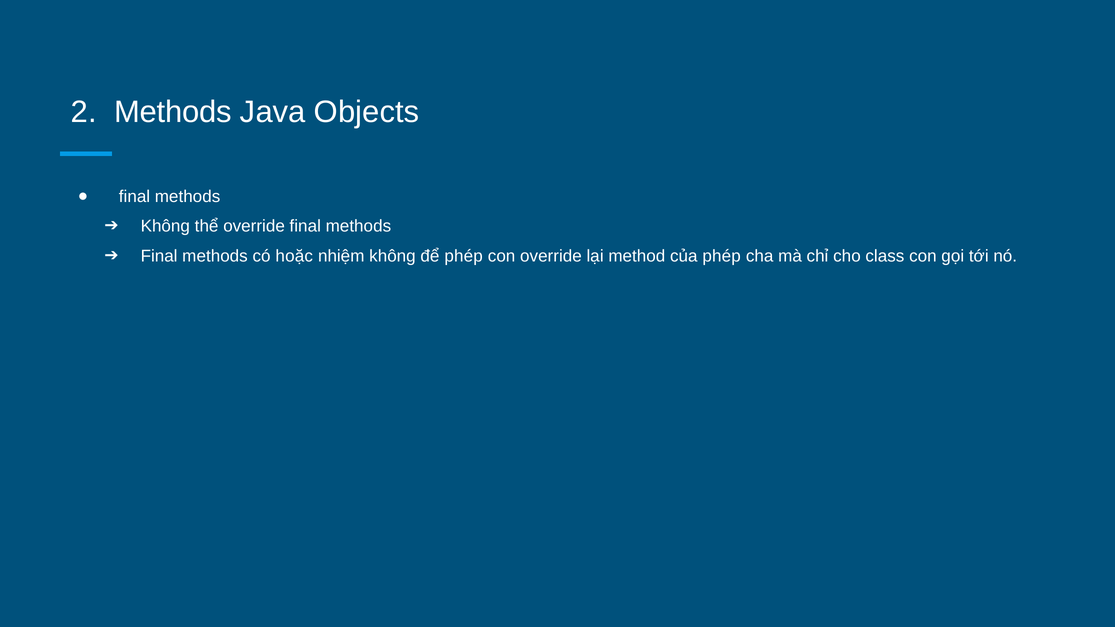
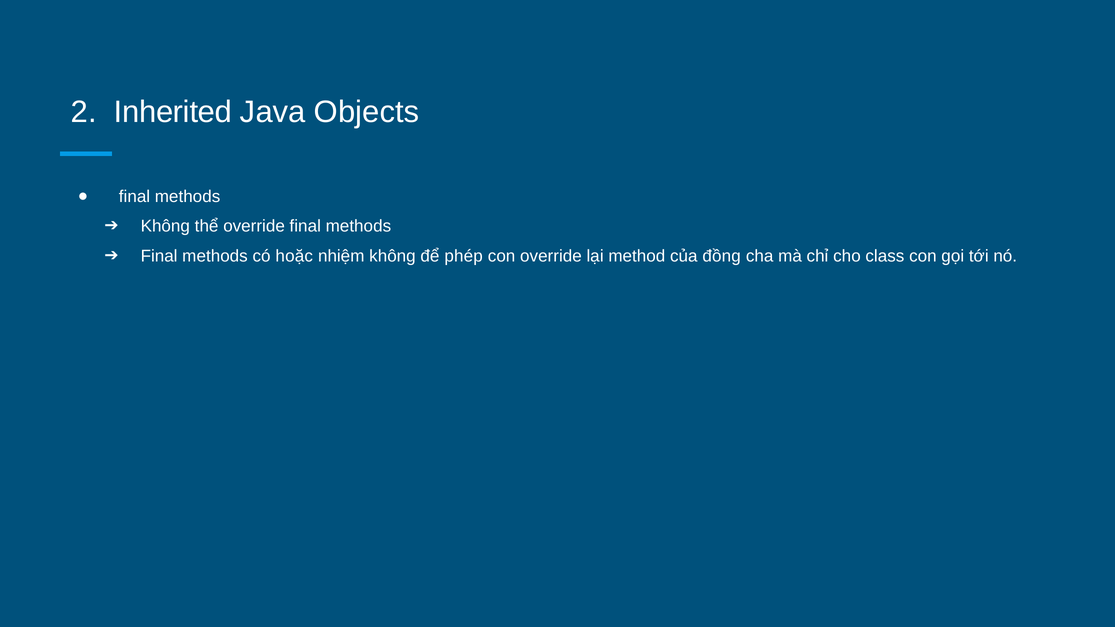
Methods: Methods -> Inherited (173, 112)
của phép: phép -> đồng (722, 256)
